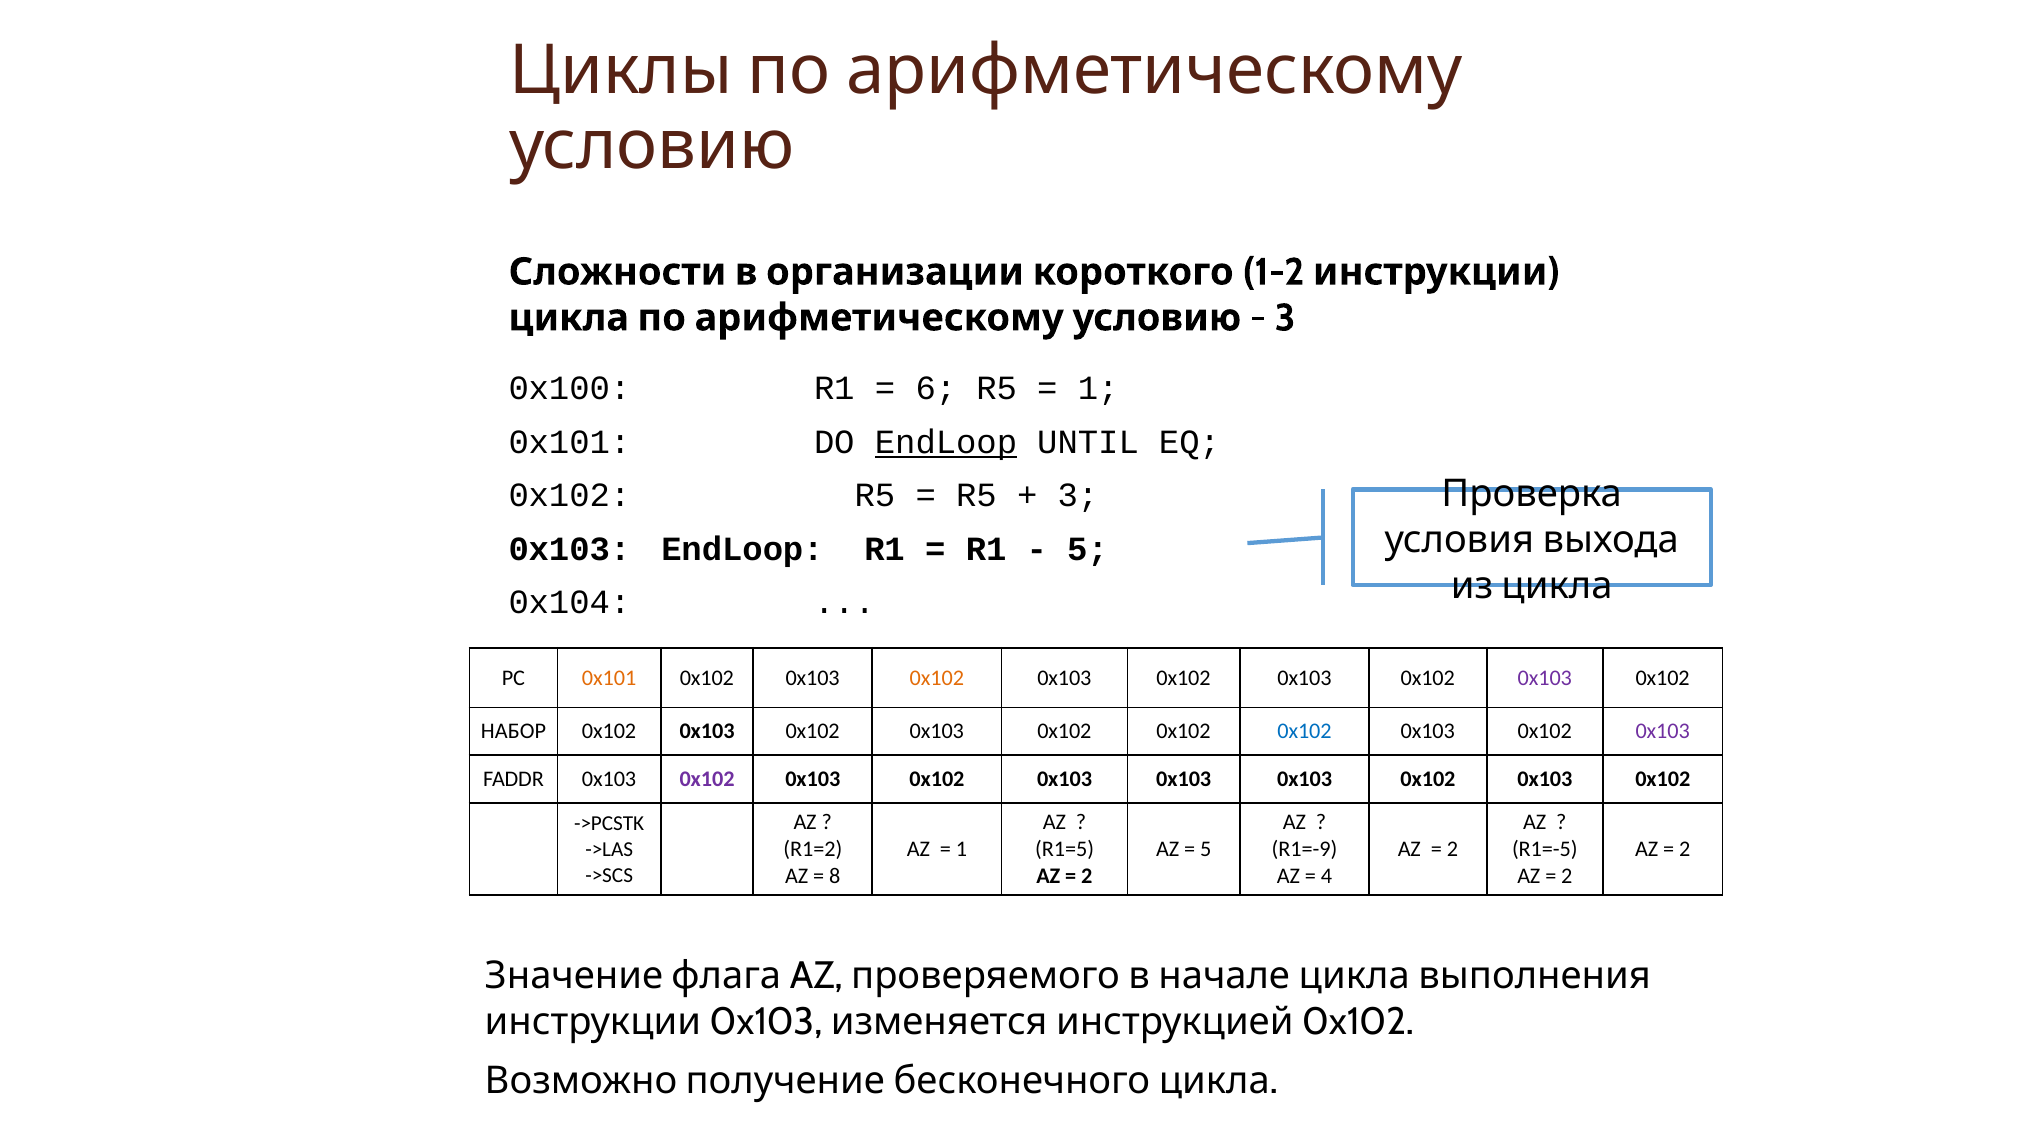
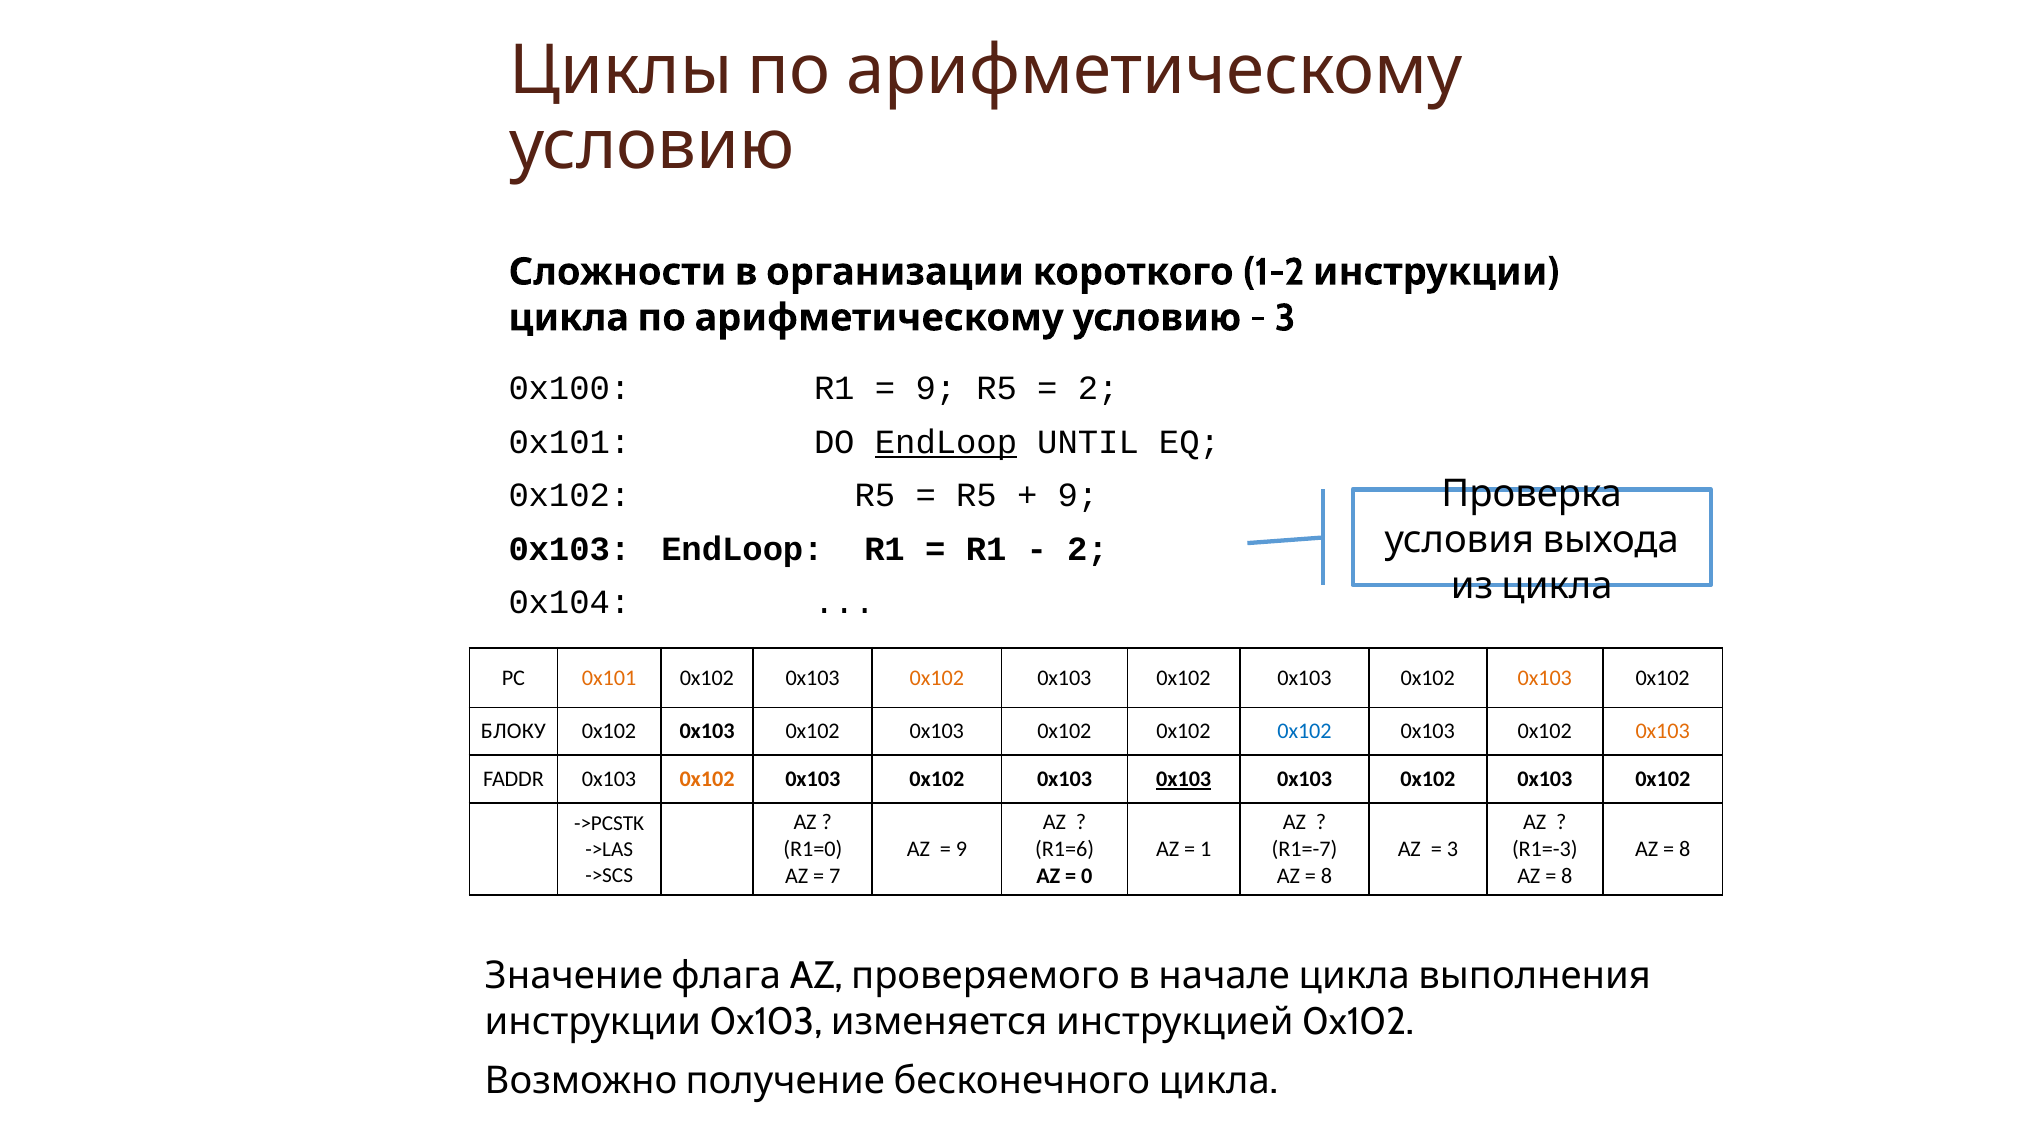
6: 6 -> 9 (936, 388)
1: 1 -> 2 (1098, 388)
3: 3 -> 9 (1078, 495)
5: 5 -> 2 (1088, 549)
0x103 colour: purple -> orange (1545, 678)
НАБОР: НАБОР -> БЛОКУ (513, 732)
0x103 colour: purple -> orange (1663, 732)
0x102 colour: purple -> orange (707, 779)
0x103 underline: none -> present (1184, 779)
R1=2: R1=2 -> R1=0 (813, 849)
1: 1 -> 9 (961, 849)
R1=5: R1=5 -> R1=6 (1065, 849)
5: 5 -> 1 (1206, 849)
R1=-9: R1=-9 -> R1=-7 (1305, 849)
2: 2 -> 3 (1452, 849)
R1=-5: R1=-5 -> R1=-3 (1545, 849)
2: 2 -> 8 (1685, 849)
8: 8 -> 7 (835, 876)
2: 2 -> 0 (1087, 876)
4: 4 -> 8 (1327, 876)
2: 2 -> 8 (1567, 876)
